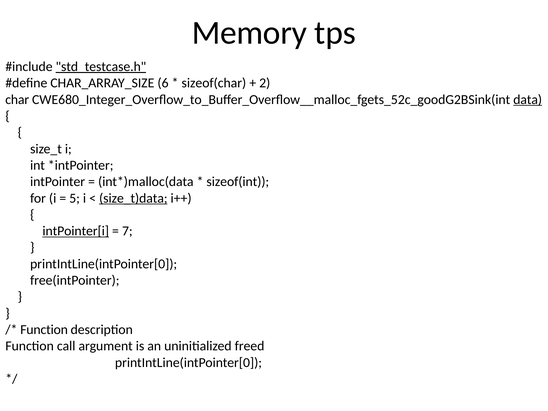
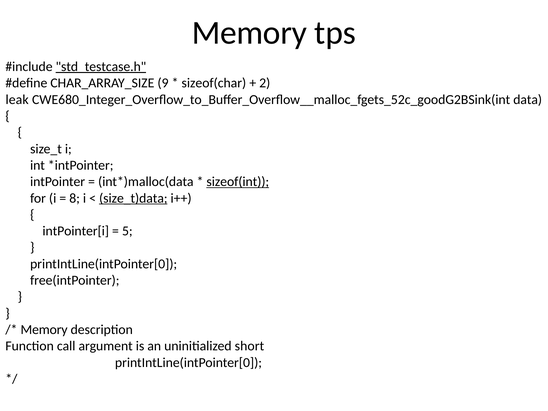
6: 6 -> 9 (163, 83)
char: char -> leak (17, 100)
data underline: present -> none (528, 100)
sizeof(int underline: none -> present (238, 182)
5: 5 -> 8 (75, 198)
intPointer[i underline: present -> none (76, 231)
7: 7 -> 5 (127, 231)
Function: Function -> Memory (44, 330)
freed: freed -> short (249, 346)
